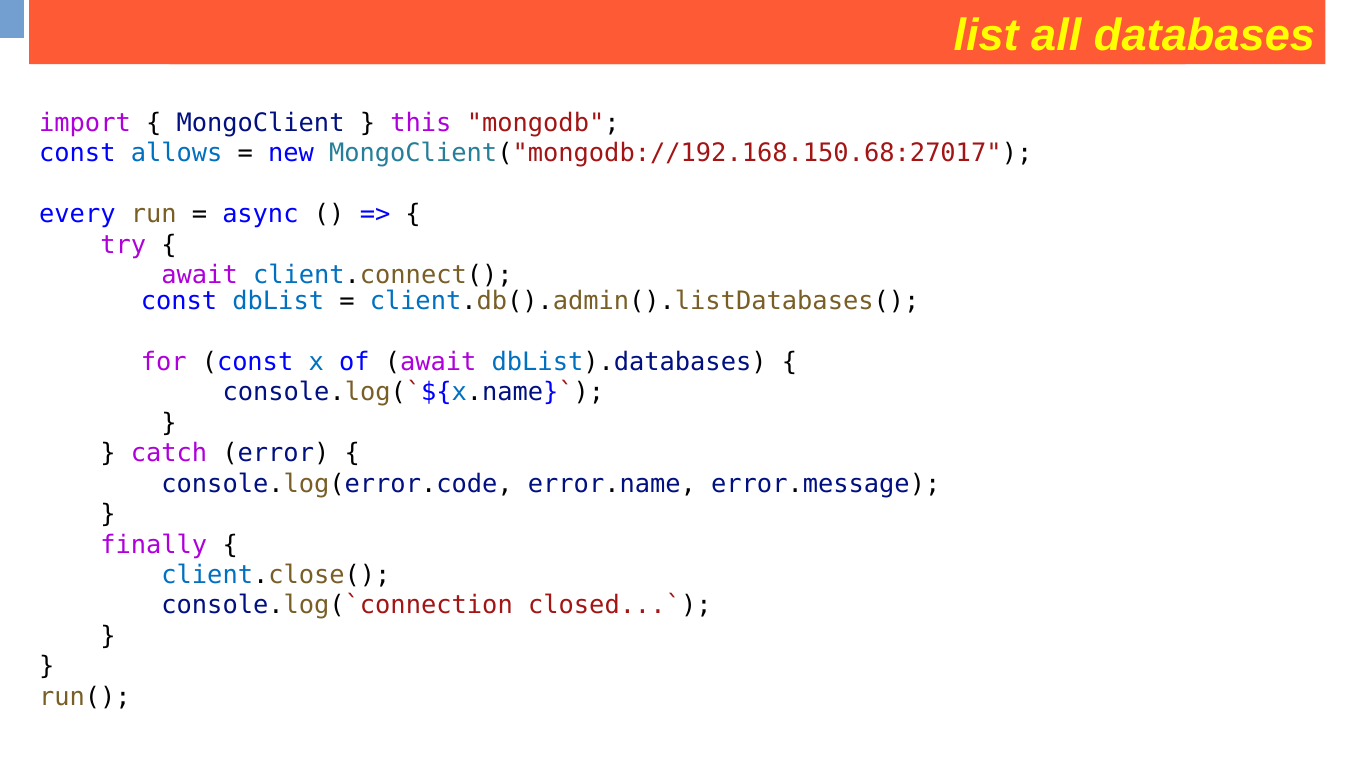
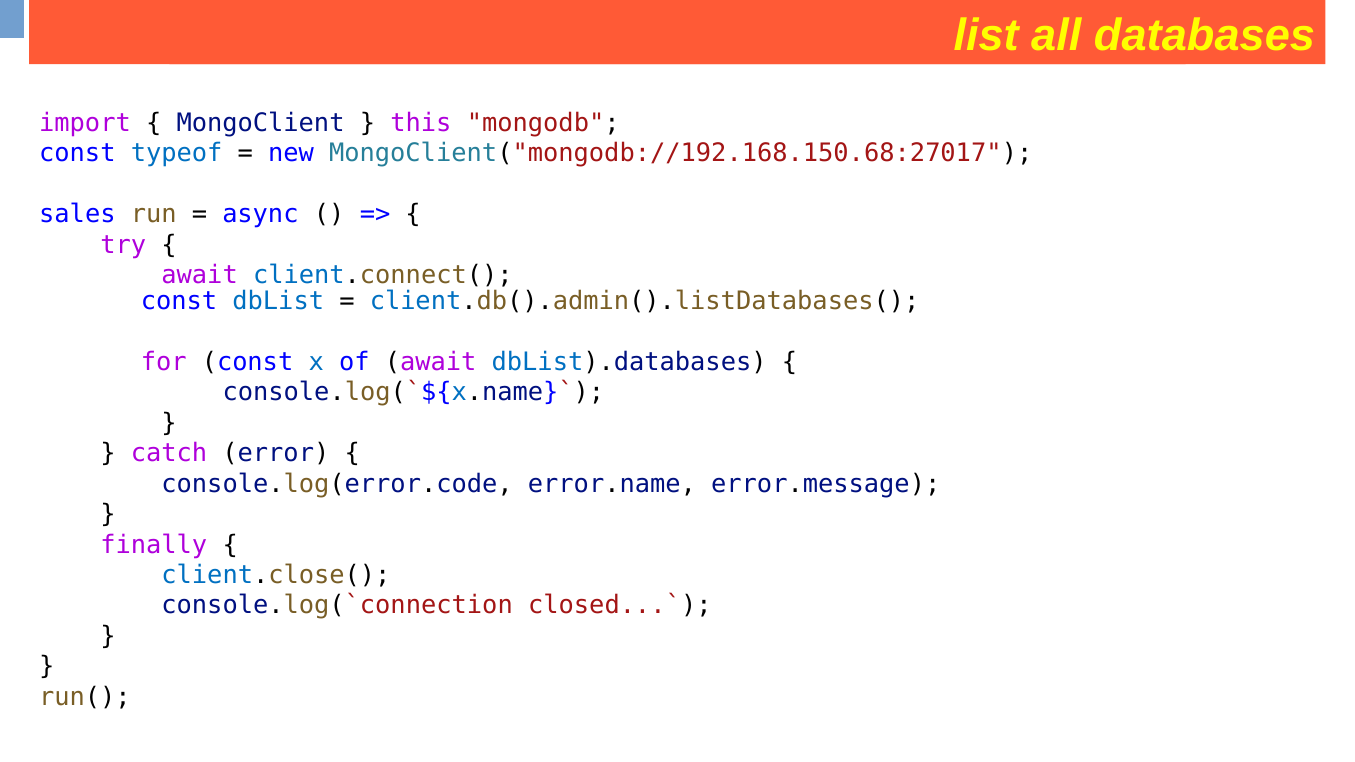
allows: allows -> typeof (177, 153)
every: every -> sales (77, 214)
